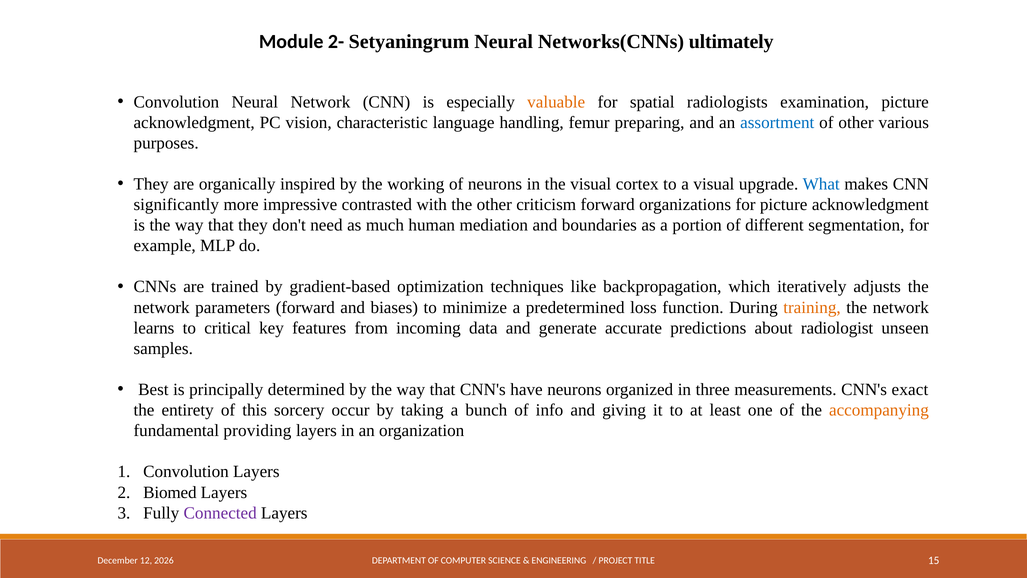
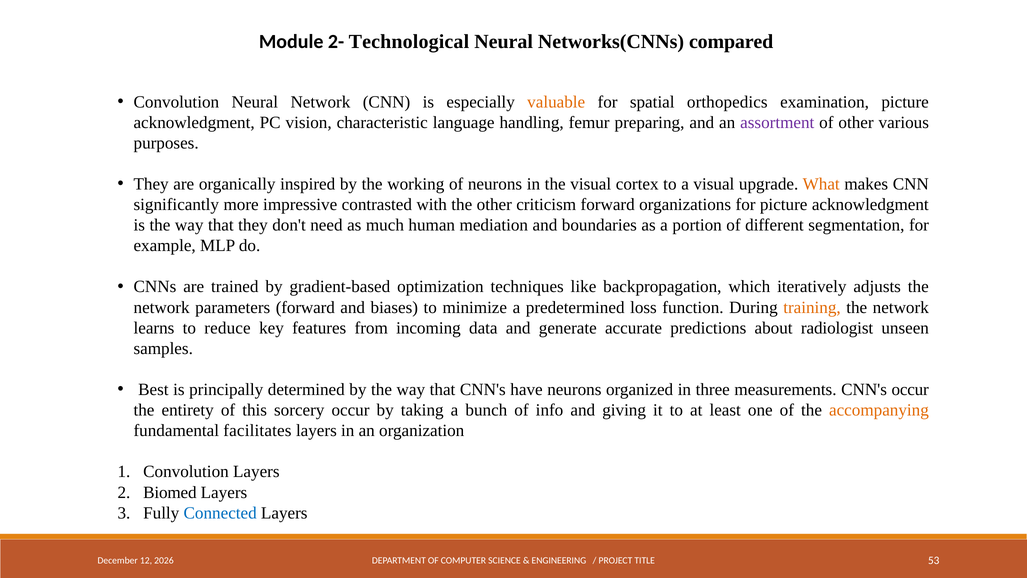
Setyaningrum: Setyaningrum -> Technological (409, 42)
ultimately: ultimately -> compared (731, 42)
radiologists: radiologists -> orthopedics (727, 102)
assortment colour: blue -> purple (777, 122)
What colour: blue -> orange (821, 184)
critical: critical -> reduce (228, 328)
CNN's exact: exact -> occur (910, 389)
providing: providing -> facilitates (257, 430)
Connected colour: purple -> blue (220, 513)
15: 15 -> 53 (934, 560)
